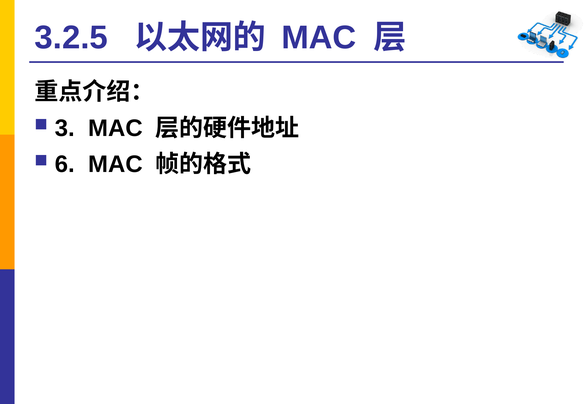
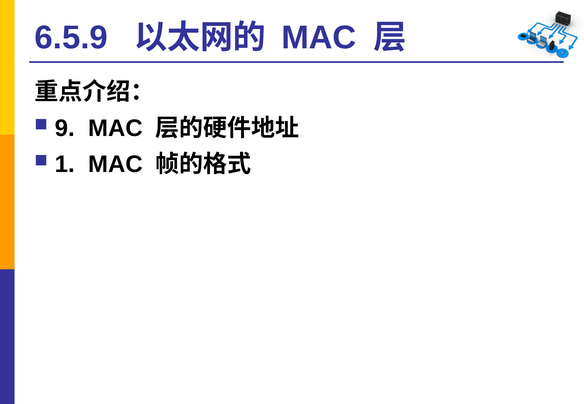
3.2.5: 3.2.5 -> 6.5.9 (71, 38)
3: 3 -> 9 (65, 128)
6: 6 -> 1 (65, 164)
